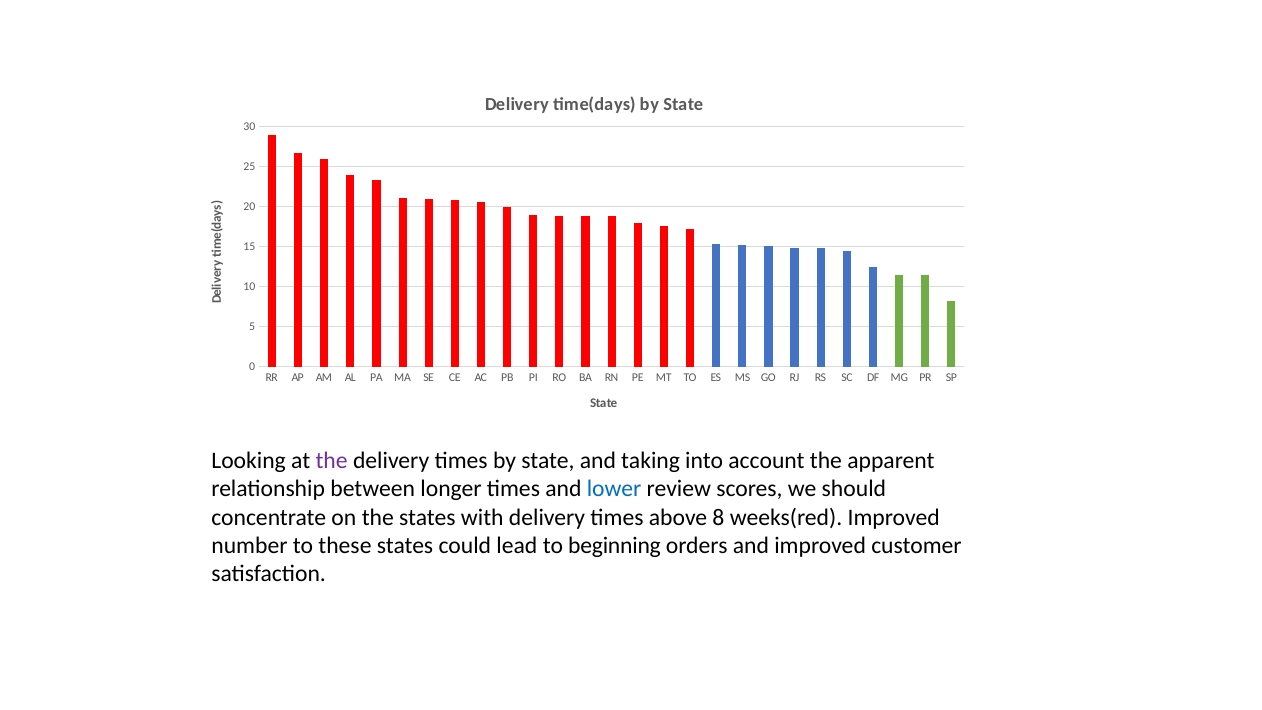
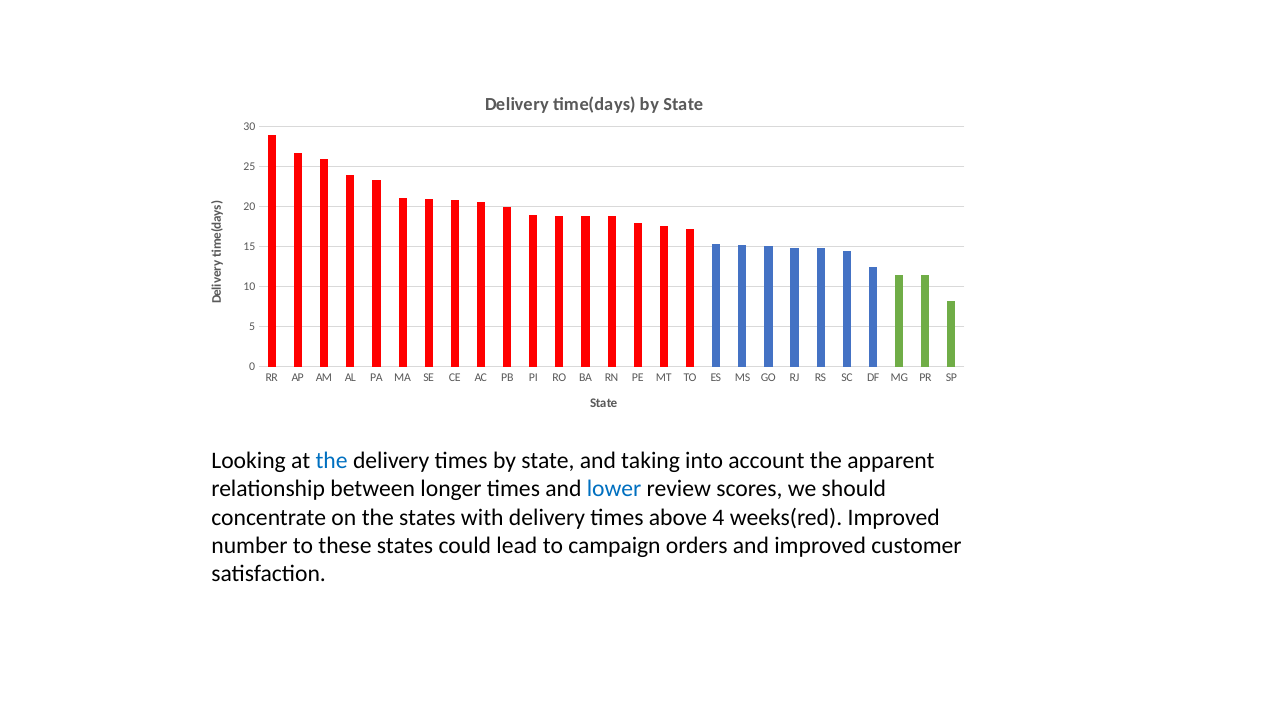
the colour: purple -> blue (332, 460)
8: 8 -> 4 (718, 517)
beginning: beginning -> campaign (614, 546)
